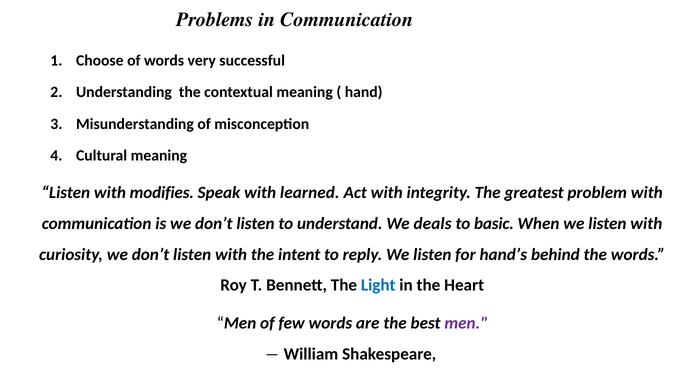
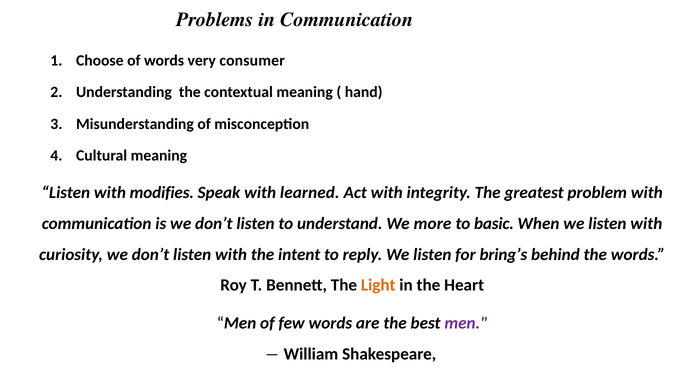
successful: successful -> consumer (252, 60)
deals: deals -> more (433, 224)
hand’s: hand’s -> bring’s (503, 255)
Light colour: blue -> orange (378, 285)
